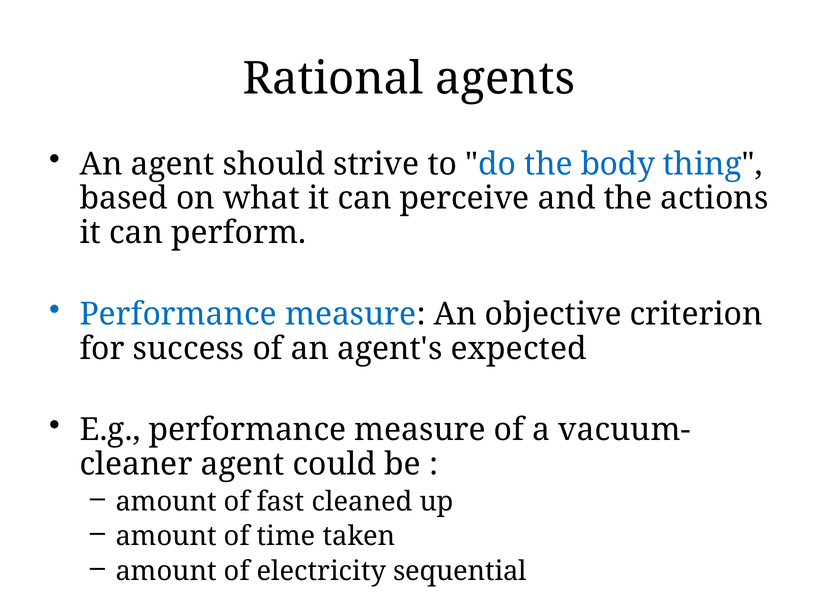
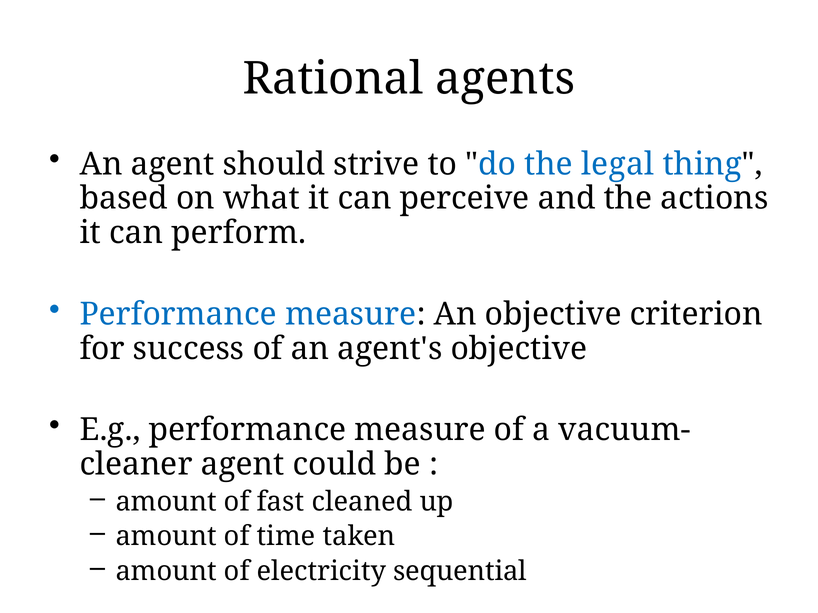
body: body -> legal (618, 164)
agent's expected: expected -> objective (519, 349)
